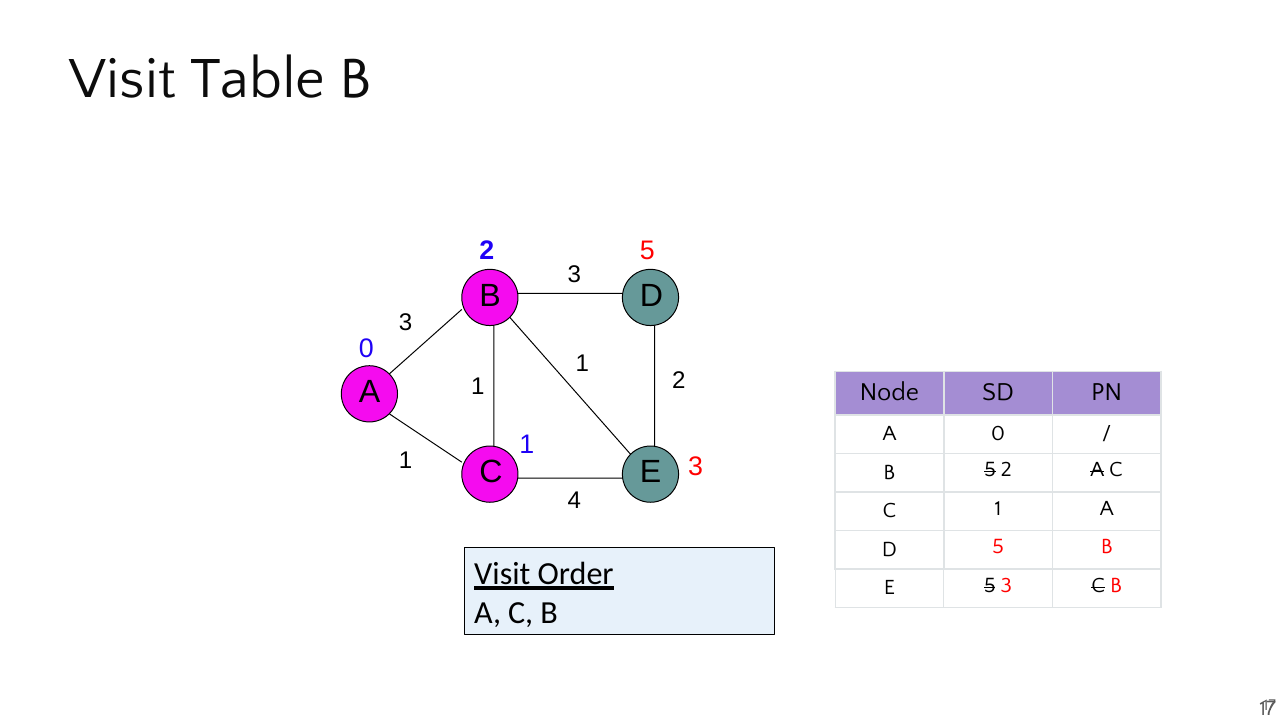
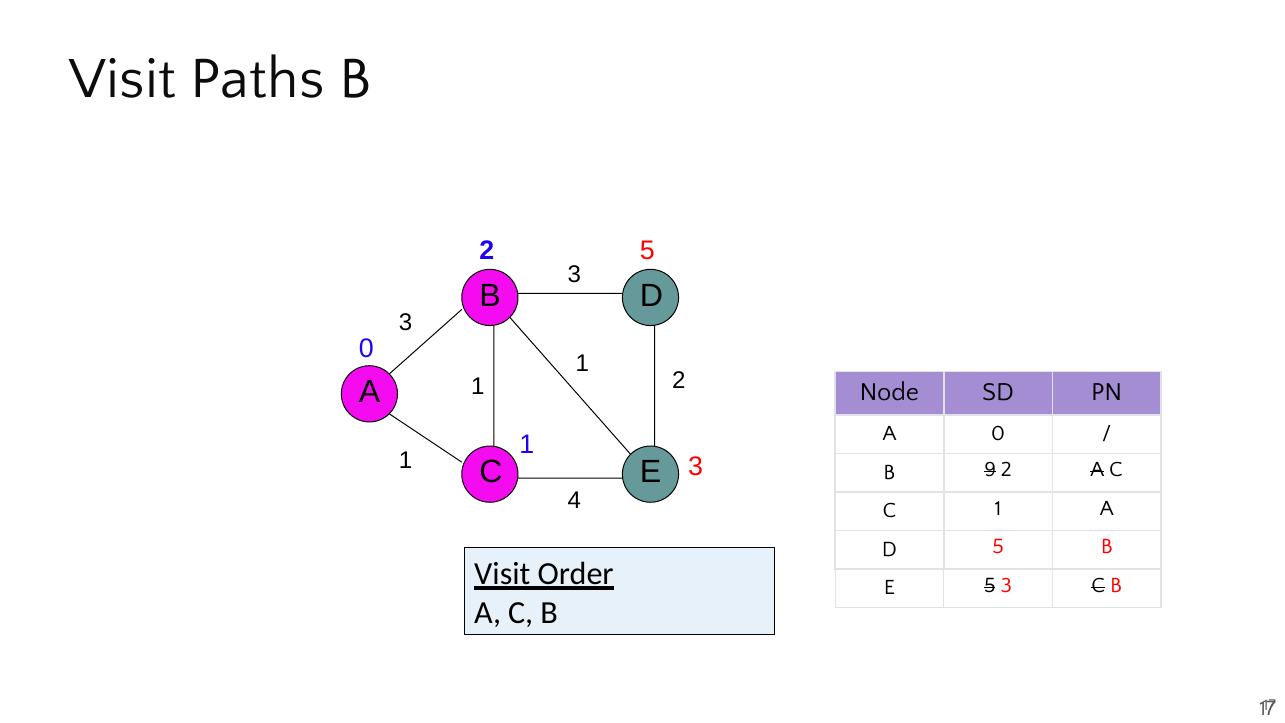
Table: Table -> Paths (258, 79)
B 5: 5 -> 9 (990, 469)
